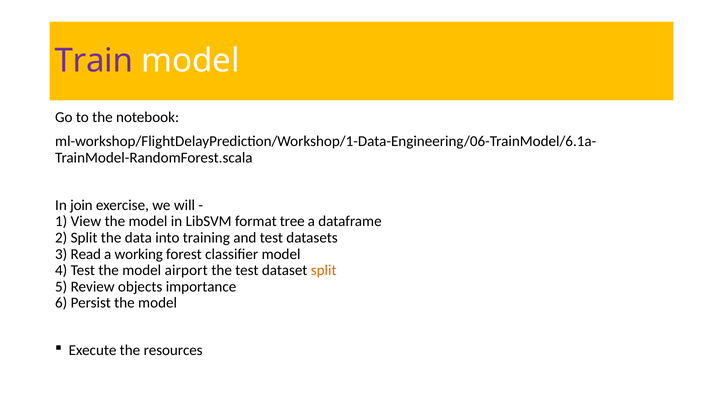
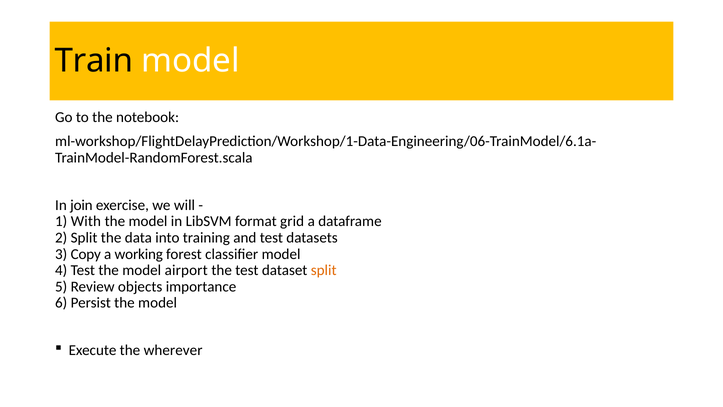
Train colour: purple -> black (94, 61)
View: View -> With (86, 221)
tree: tree -> grid (292, 221)
Read: Read -> Copy (86, 254)
resources: resources -> wherever (173, 350)
